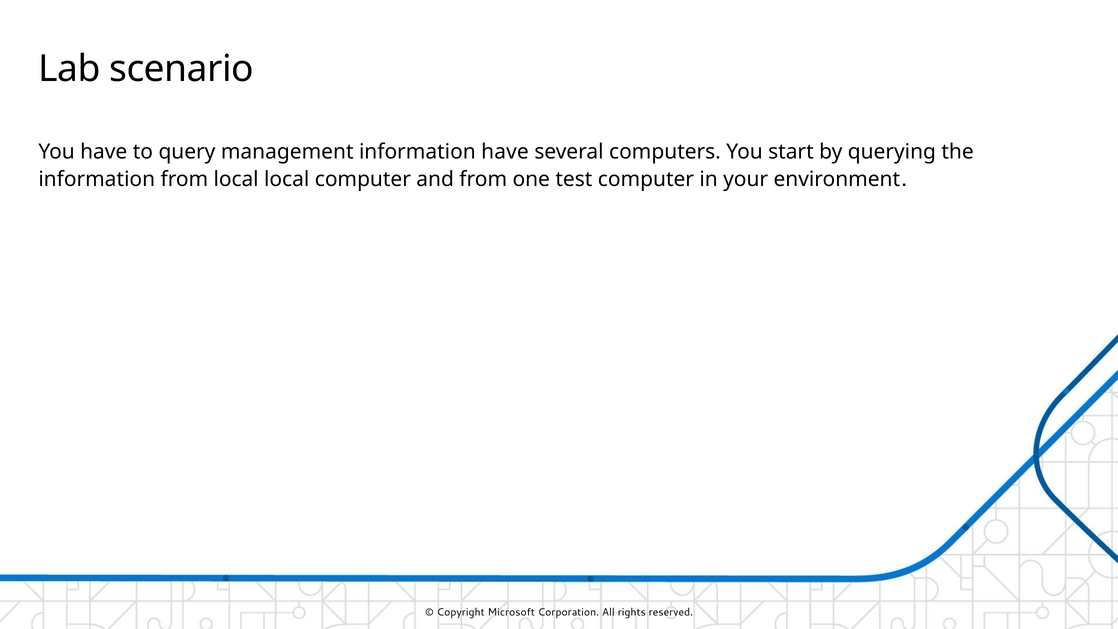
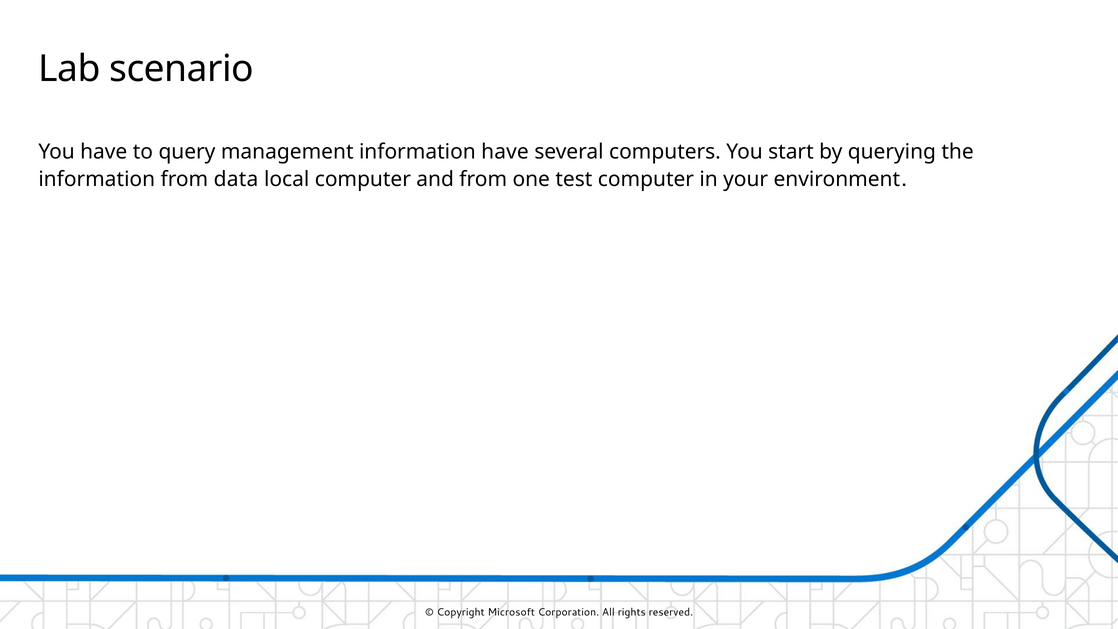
from local: local -> data (236, 179)
